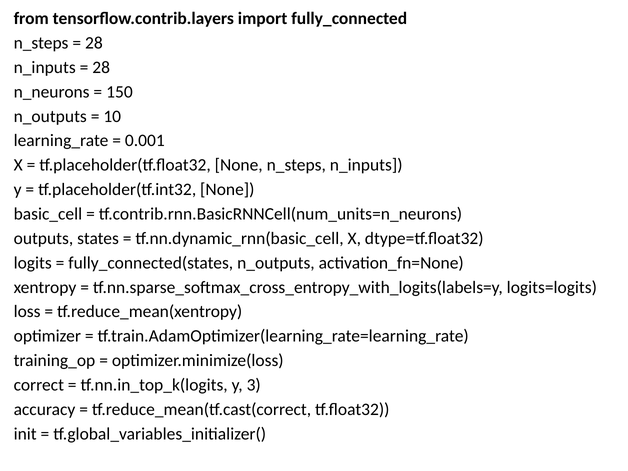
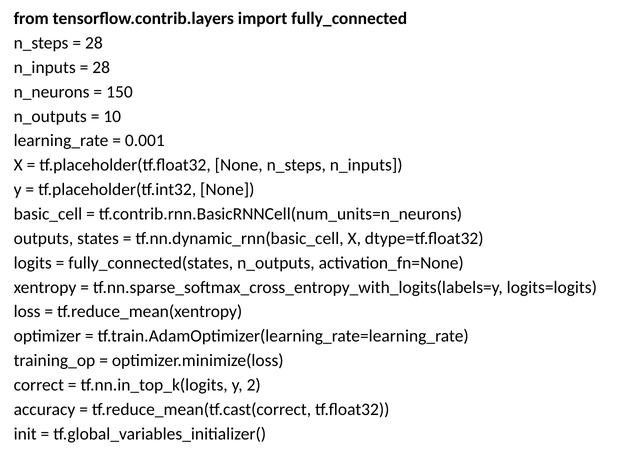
3: 3 -> 2 (254, 385)
